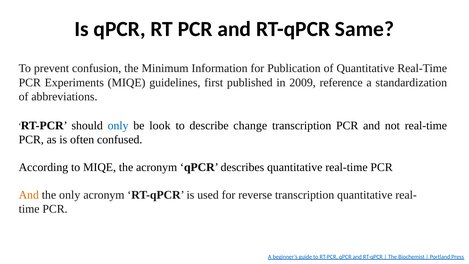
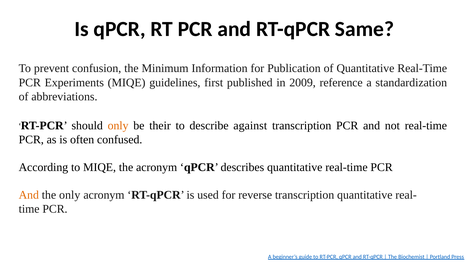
only colour: blue -> orange (118, 126)
look: look -> their (160, 126)
change: change -> against (250, 126)
